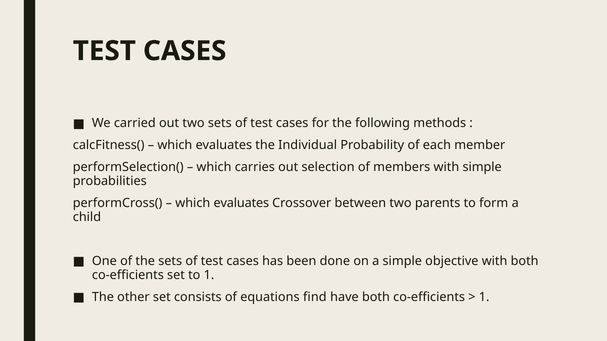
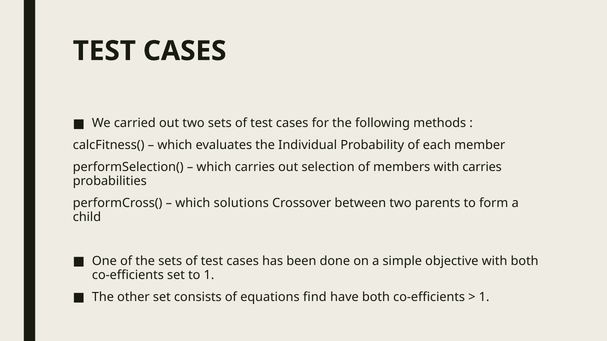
with simple: simple -> carries (482, 167)
evaluates: evaluates -> solutions (241, 203)
